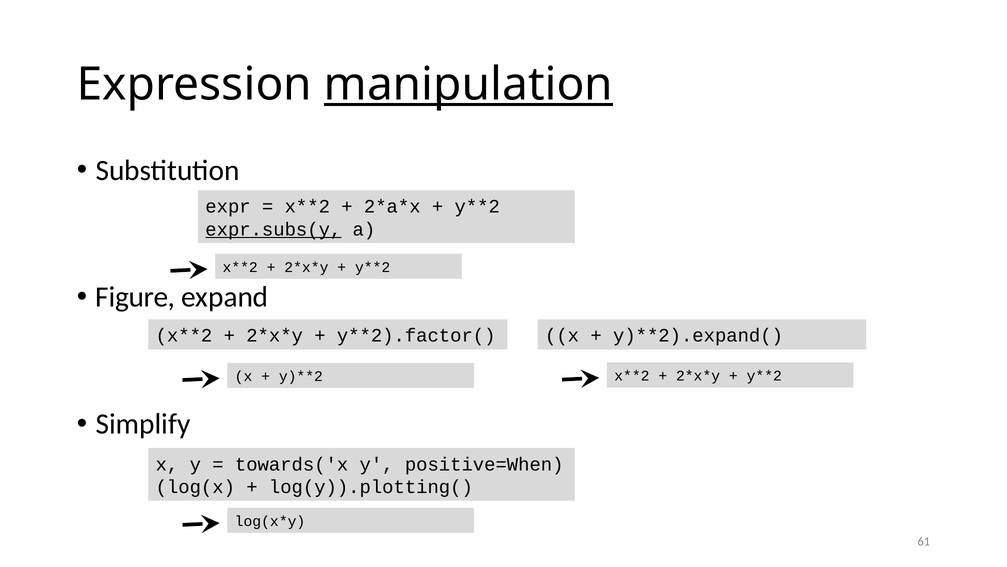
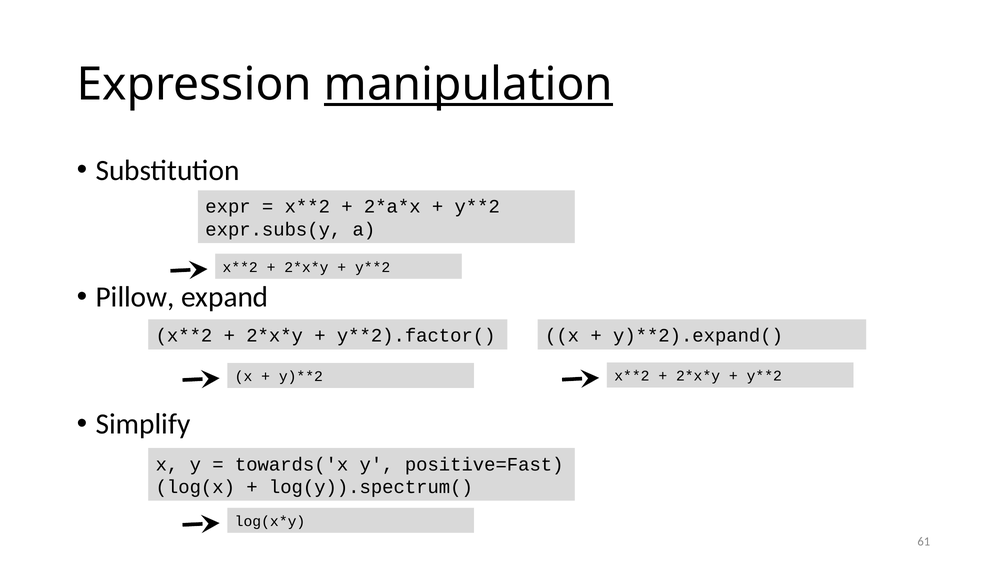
expr.subs(y underline: present -> none (273, 229)
Figure: Figure -> Pillow (135, 297)
positive=When: positive=When -> positive=Fast (484, 464)
log(y)).plotting(: log(y)).plotting( -> log(y)).spectrum( (371, 487)
